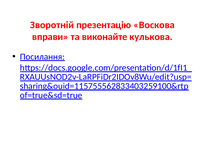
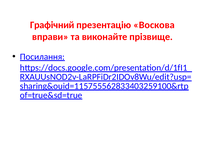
Зворотній: Зворотній -> Графічний (52, 25)
кулькова: кулькова -> прізвище (151, 37)
